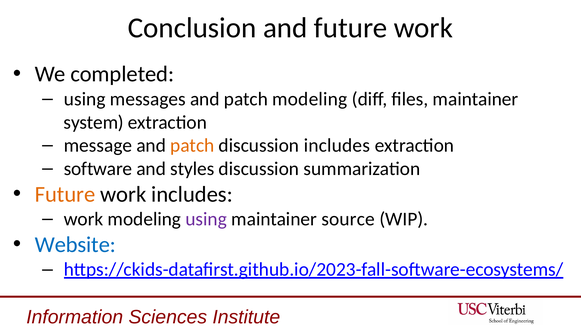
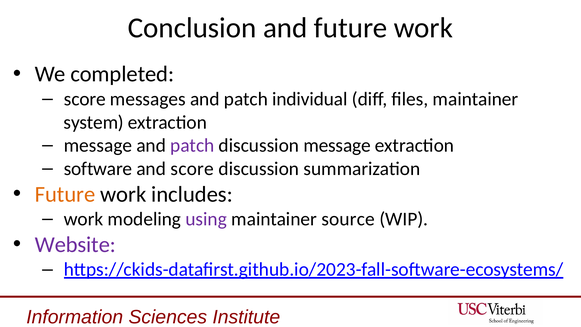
using: using -> score (85, 99)
patch modeling: modeling -> individual (310, 99)
patch colour: orange -> purple (192, 146)
discussion includes: includes -> message (337, 146)
and styles: styles -> score (192, 169)
Website colour: blue -> purple (75, 244)
